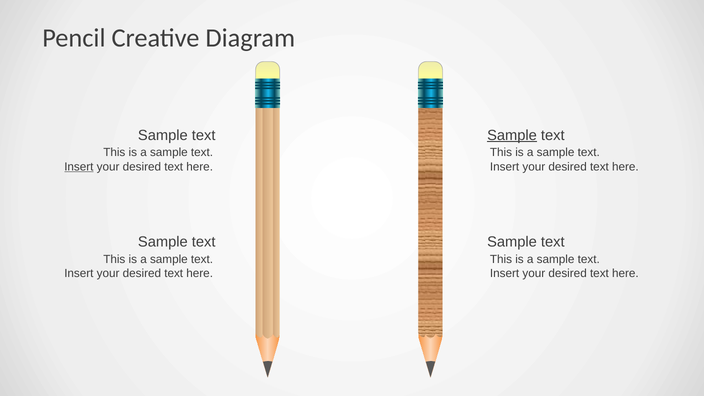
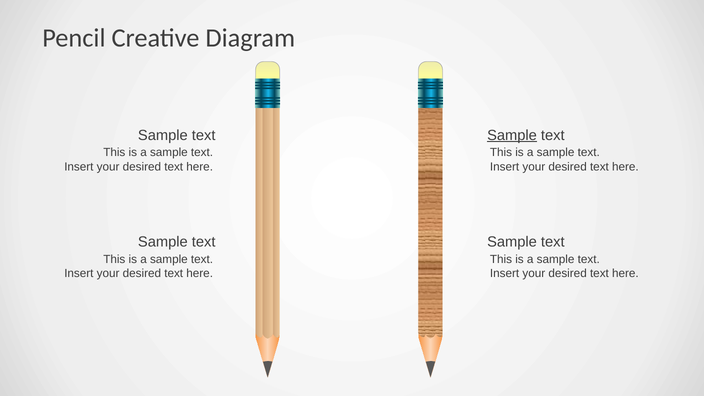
Insert underline: present -> none (79, 167)
